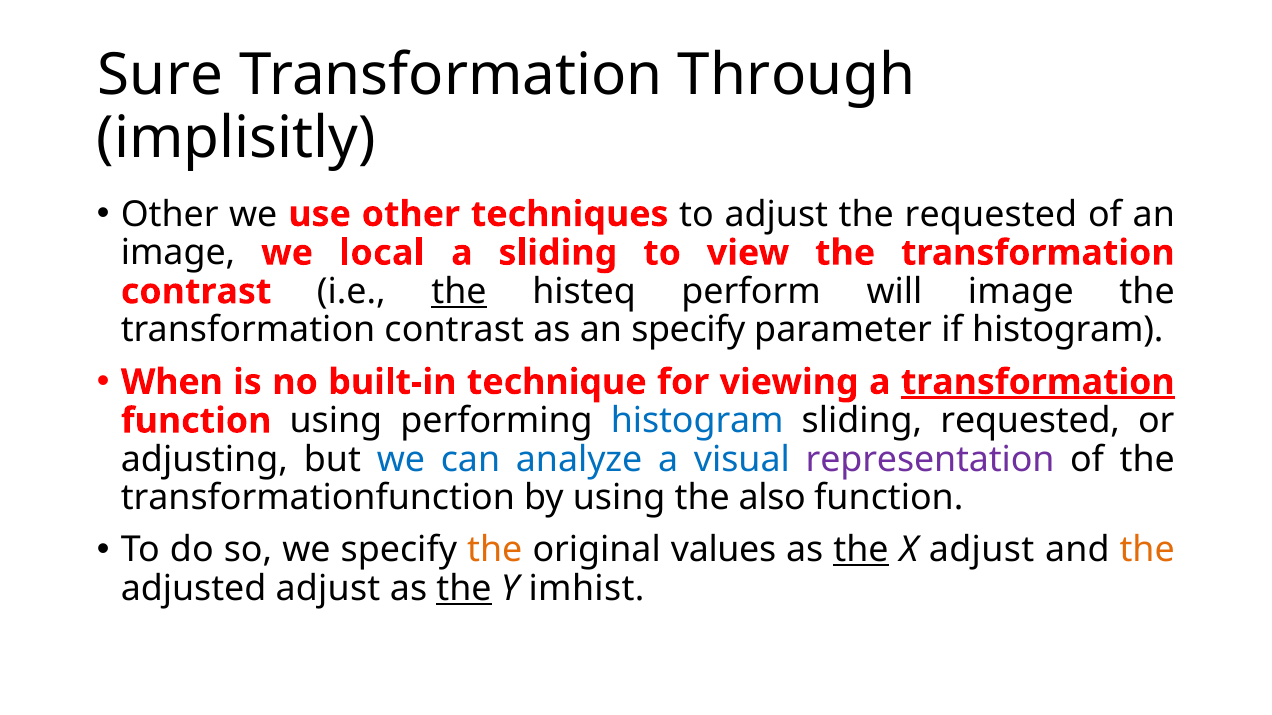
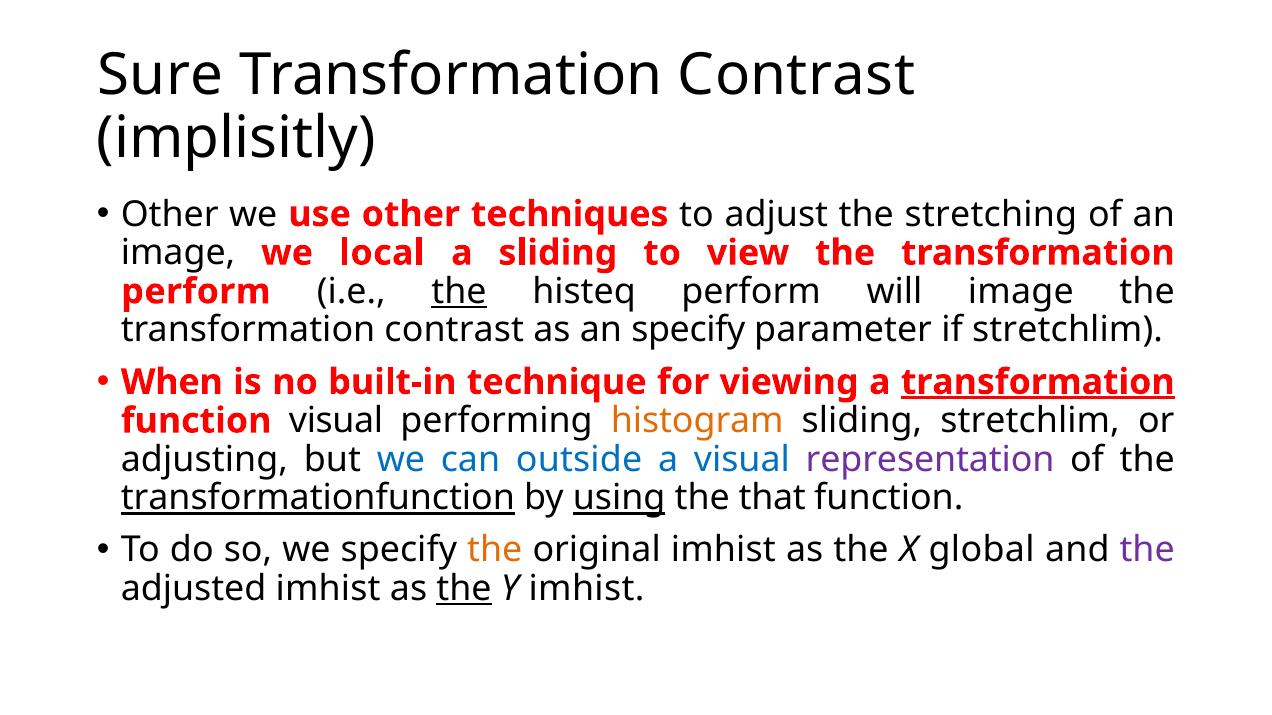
Through: Through -> Contrast (796, 75)
the requested: requested -> stretching (991, 214)
contrast: contrast -> perform (196, 292)
if histogram: histogram -> stretchlim (1068, 330)
function using: using -> visual (336, 421)
histogram colour: blue -> orange (697, 421)
sliding requested: requested -> stretchlim (1030, 421)
analyze: analyze -> outside (579, 460)
transformationfunction underline: none -> present (318, 498)
using underline: none -> present (619, 498)
also: also -> that (772, 498)
original values: values -> imhist (723, 550)
the underline: present -> none (861, 550)
X adjust: adjust -> global (982, 550)
the colour: orange -> purple (1147, 550)
adjusted adjust: adjust -> imhist (328, 589)
